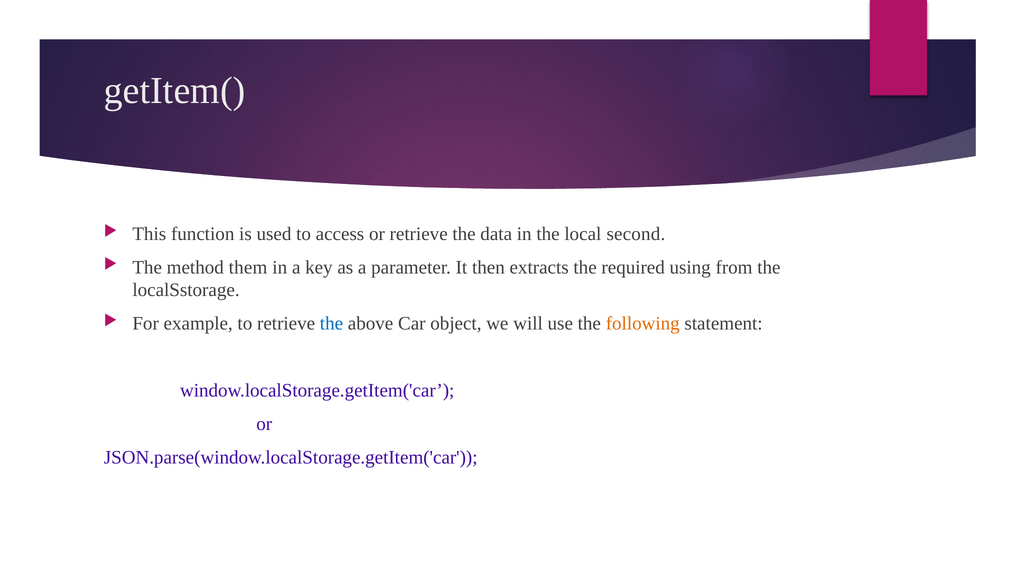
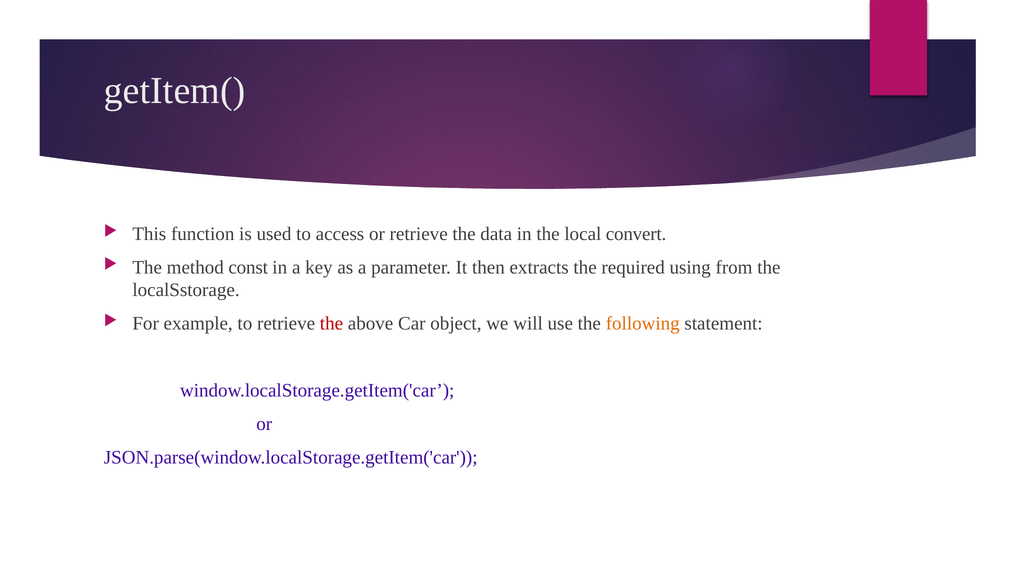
second: second -> convert (636, 234)
them: them -> const (248, 267)
the colour: blue -> red (331, 323)
